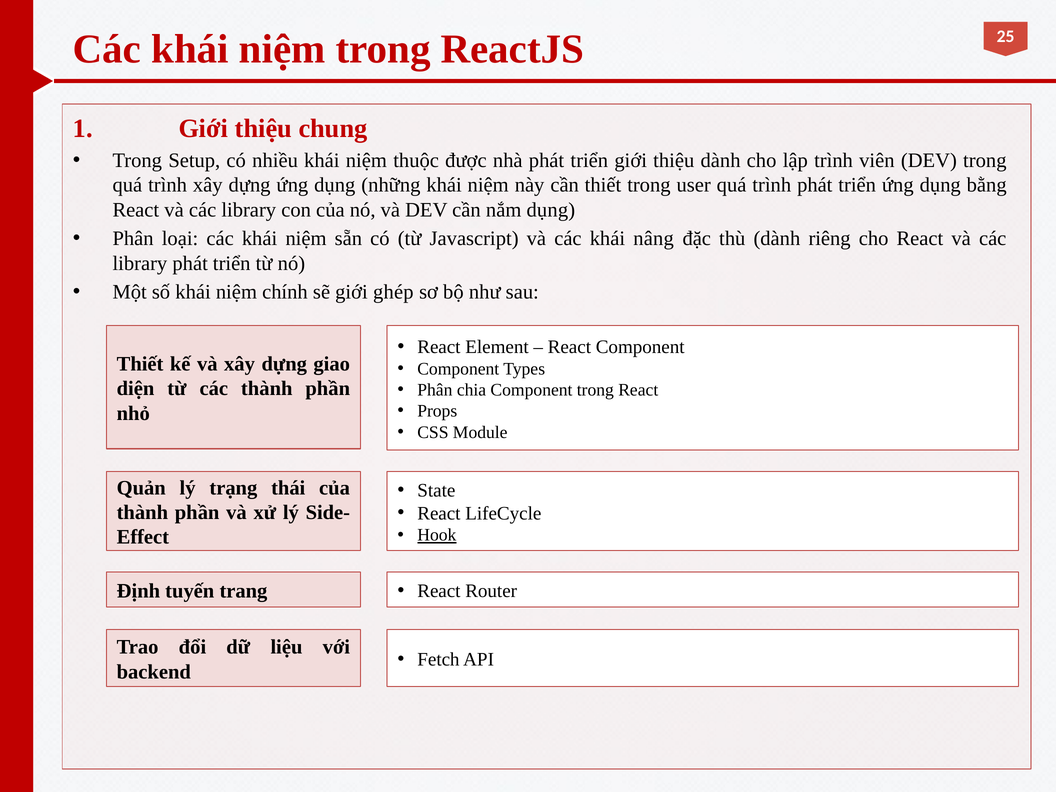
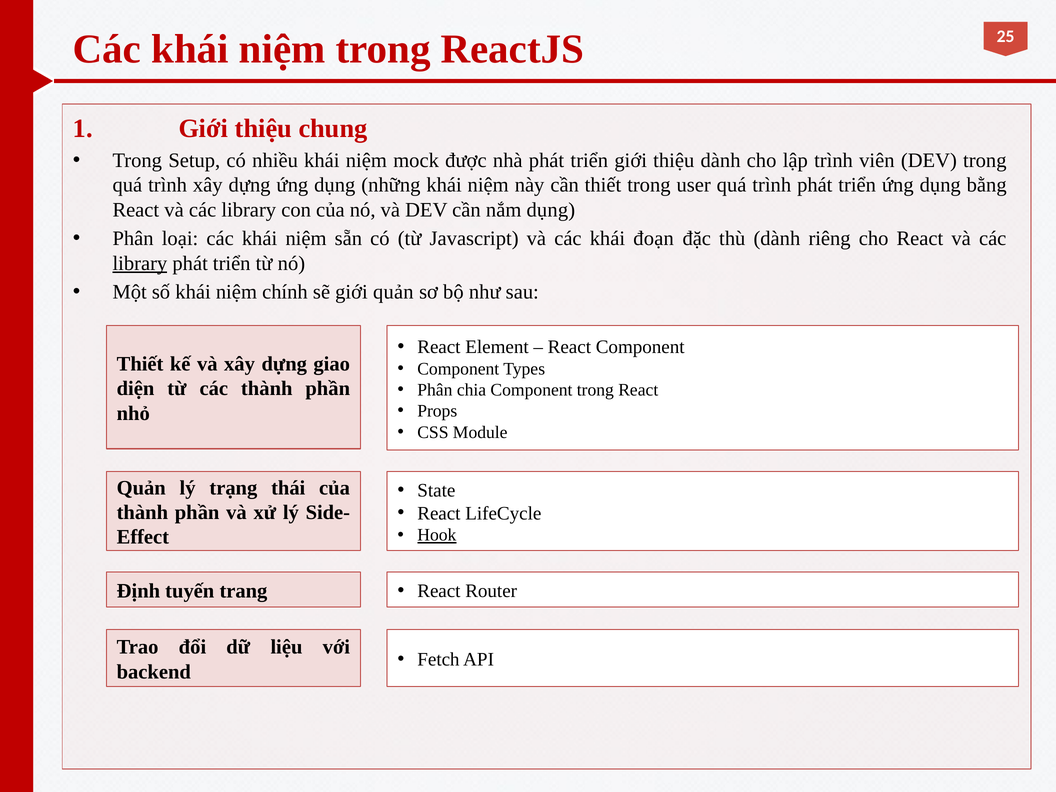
thuộc: thuộc -> mock (416, 160)
nâng: nâng -> đoạn (654, 239)
library underline: none -> present (140, 263)
giới ghép: ghép -> quản (393, 292)
